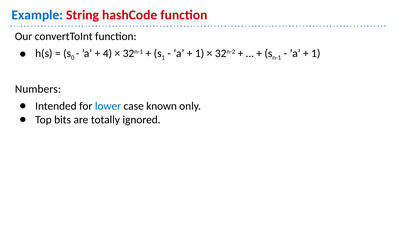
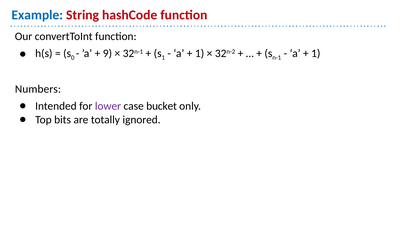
4: 4 -> 9 (107, 53)
lower colour: blue -> purple (108, 106)
known: known -> bucket (162, 106)
